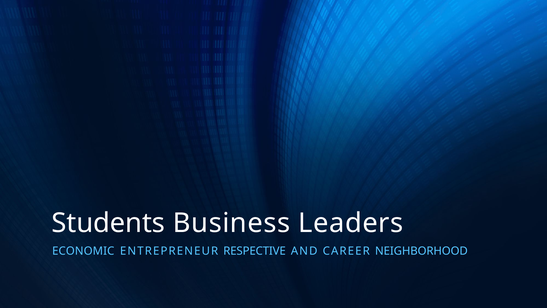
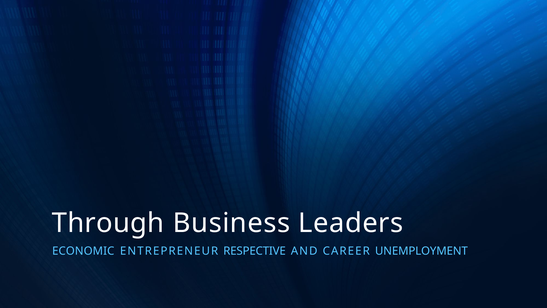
Students: Students -> Through (108, 223)
NEIGHBORHOOD: NEIGHBORHOOD -> UNEMPLOYMENT (421, 251)
